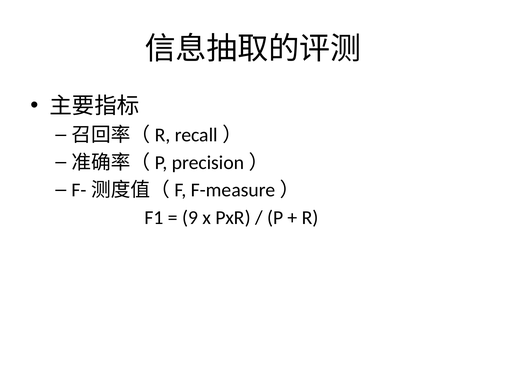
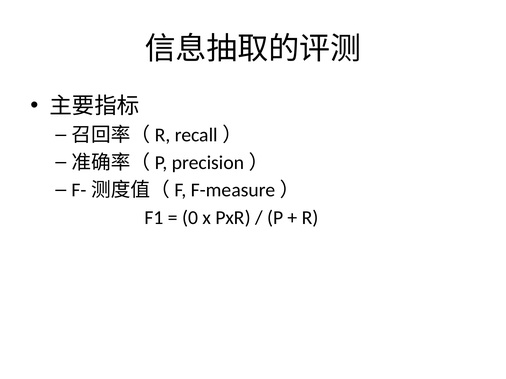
9: 9 -> 0 (190, 218)
